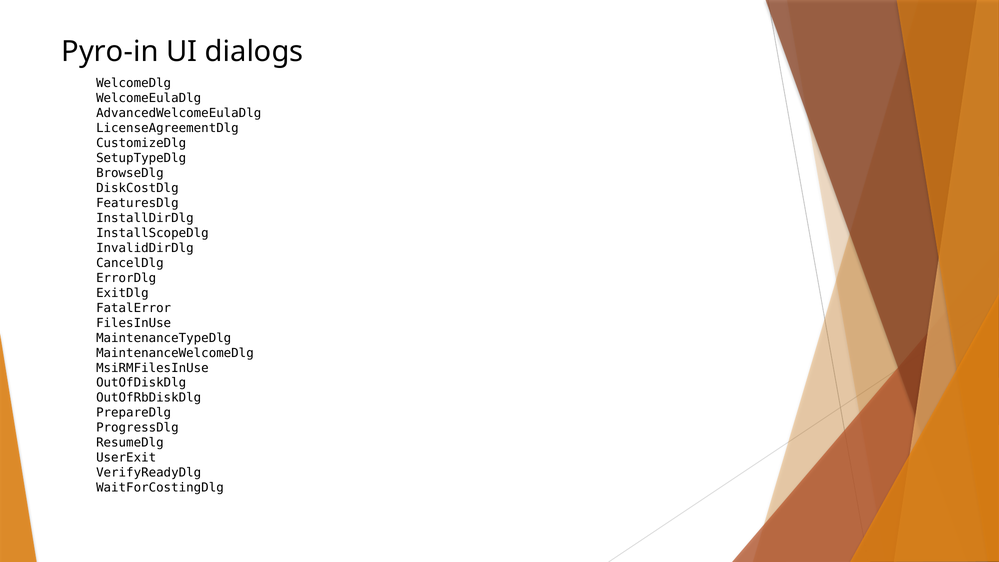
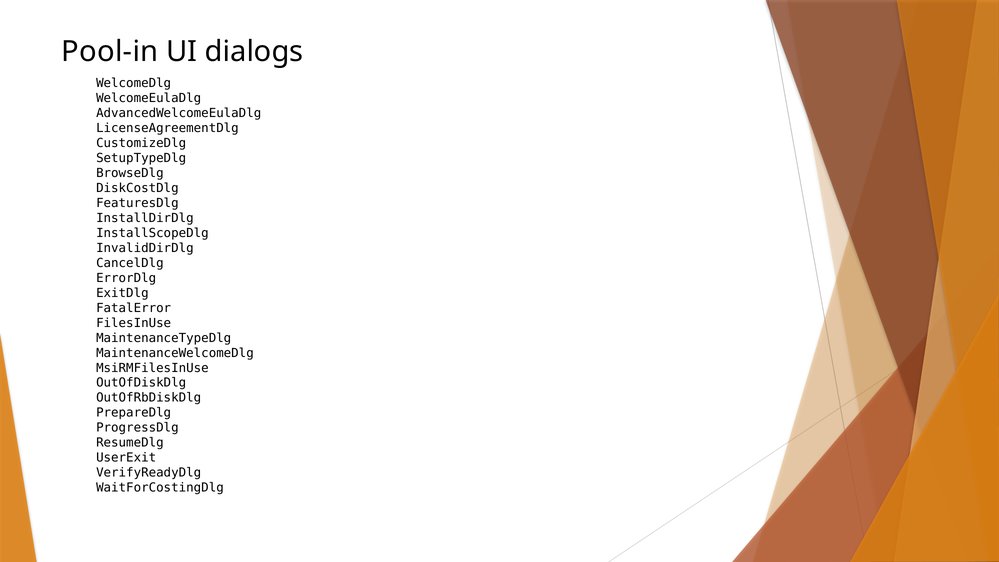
Pyro-in: Pyro-in -> Pool-in (110, 51)
